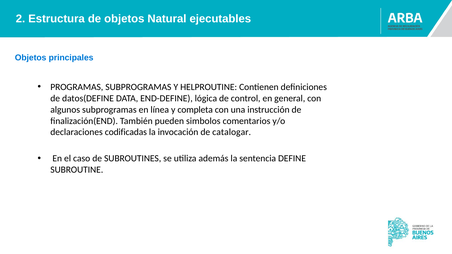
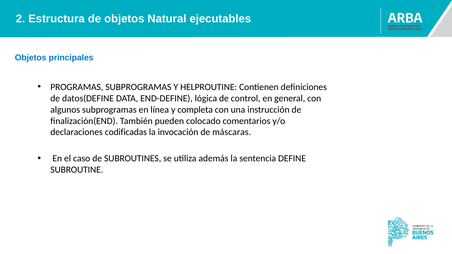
simbolos: simbolos -> colocado (203, 121)
catalogar: catalogar -> máscaras (232, 132)
